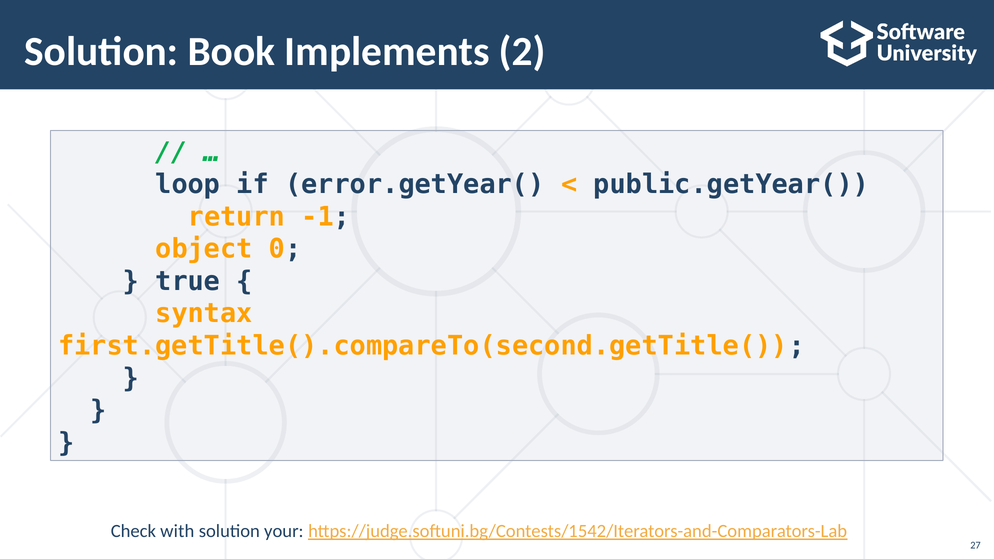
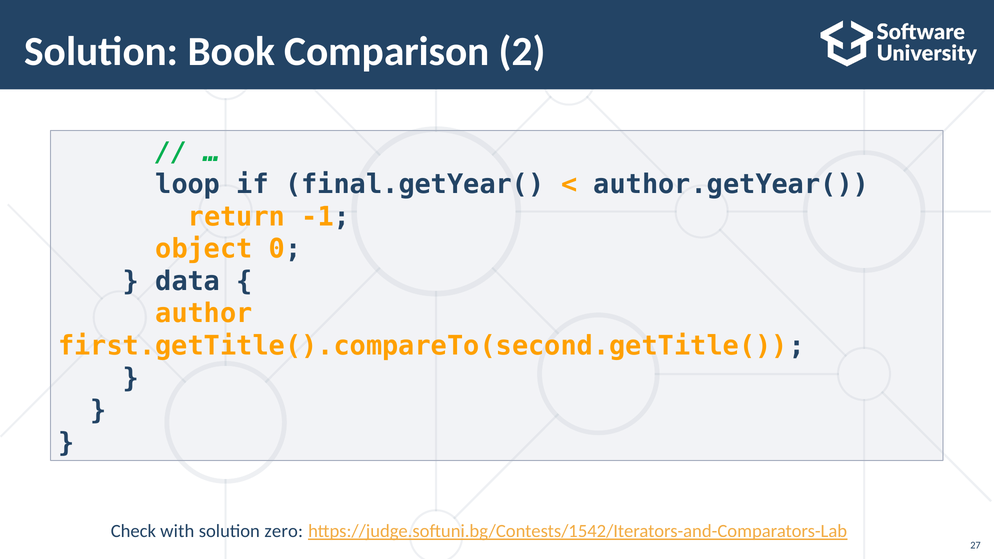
Implements: Implements -> Comparison (387, 51)
error.getYear(: error.getYear( -> final.getYear( (415, 185)
public.getYear(: public.getYear( -> author.getYear( (731, 185)
true: true -> data (188, 281)
syntax: syntax -> author (204, 314)
your: your -> zero (284, 531)
